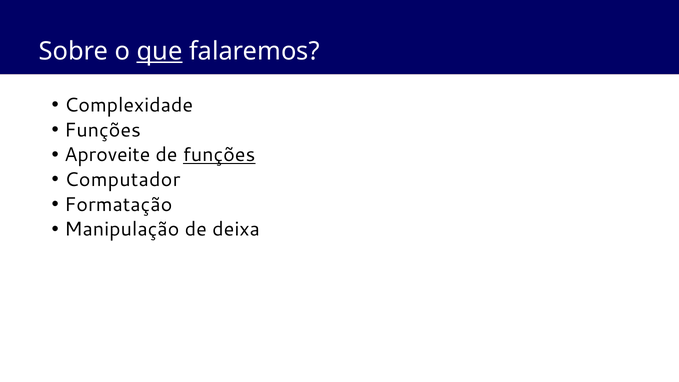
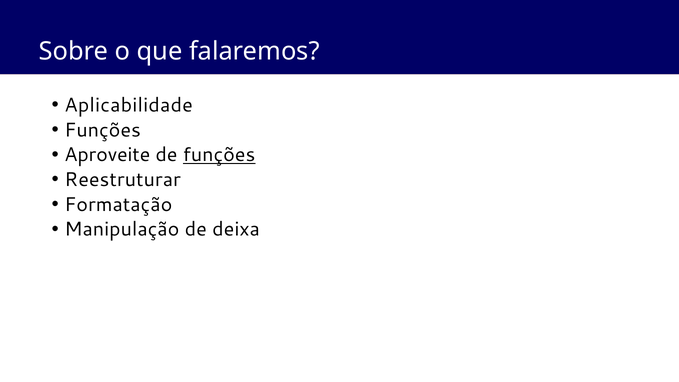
que underline: present -> none (160, 51)
Complexidade: Complexidade -> Aplicabilidade (129, 105)
Computador: Computador -> Reestruturar (123, 180)
